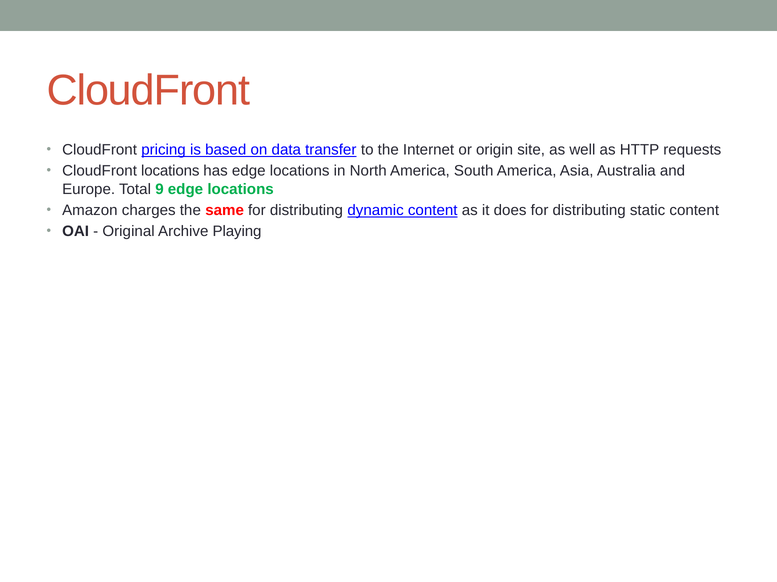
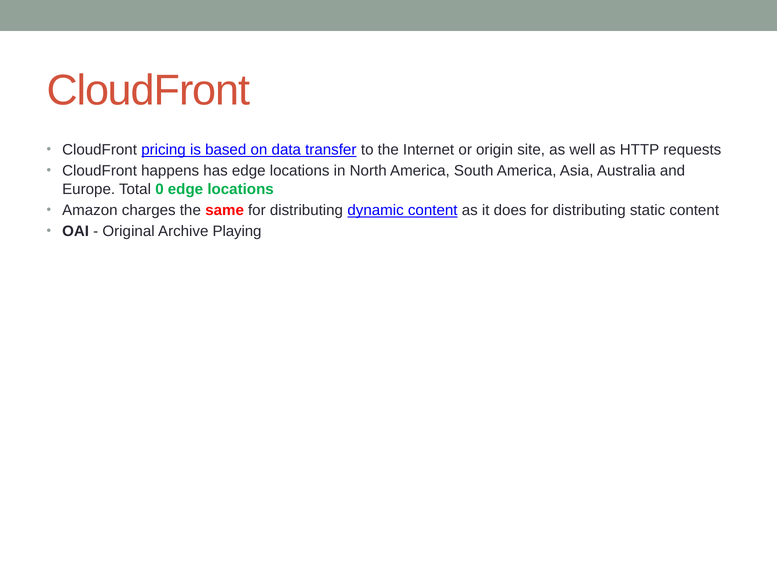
CloudFront locations: locations -> happens (170, 171)
9: 9 -> 0 (159, 189)
